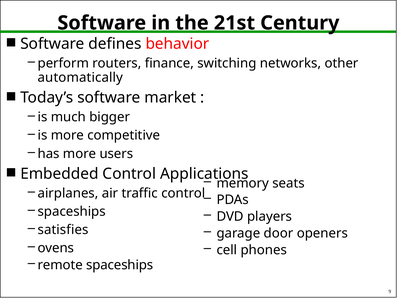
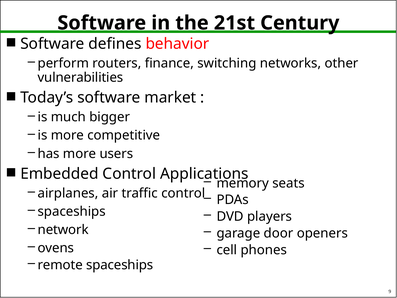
automatically: automatically -> vulnerabilities (80, 77)
satisfies: satisfies -> network (63, 230)
